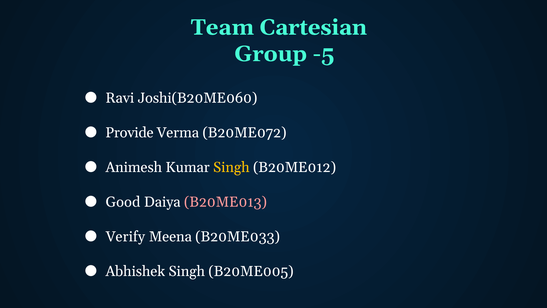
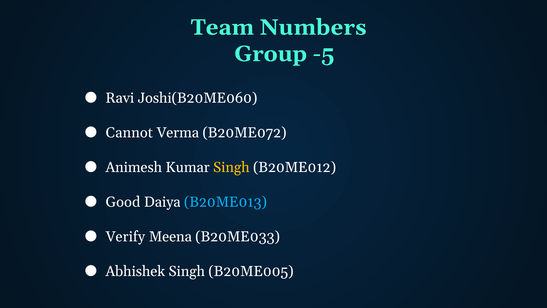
Cartesian: Cartesian -> Numbers (313, 27)
Provide: Provide -> Cannot (129, 133)
B20ME013 colour: pink -> light blue (225, 202)
